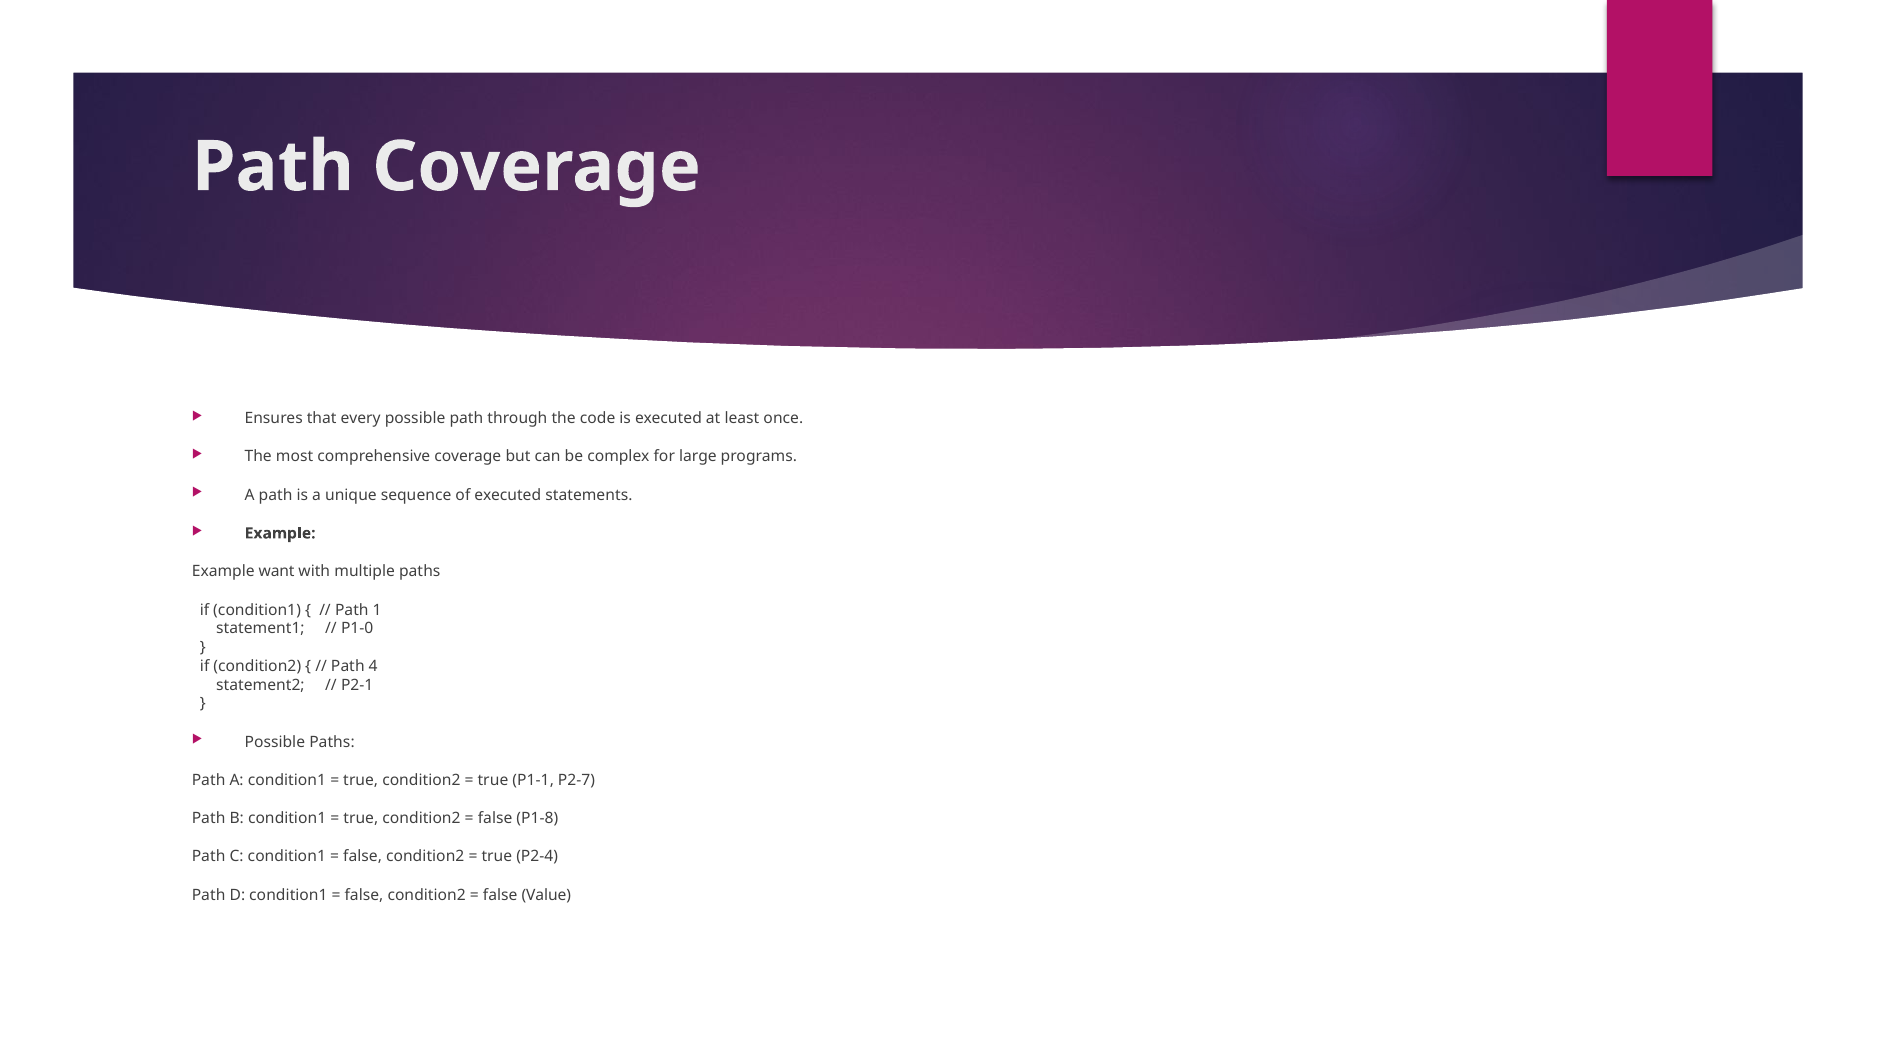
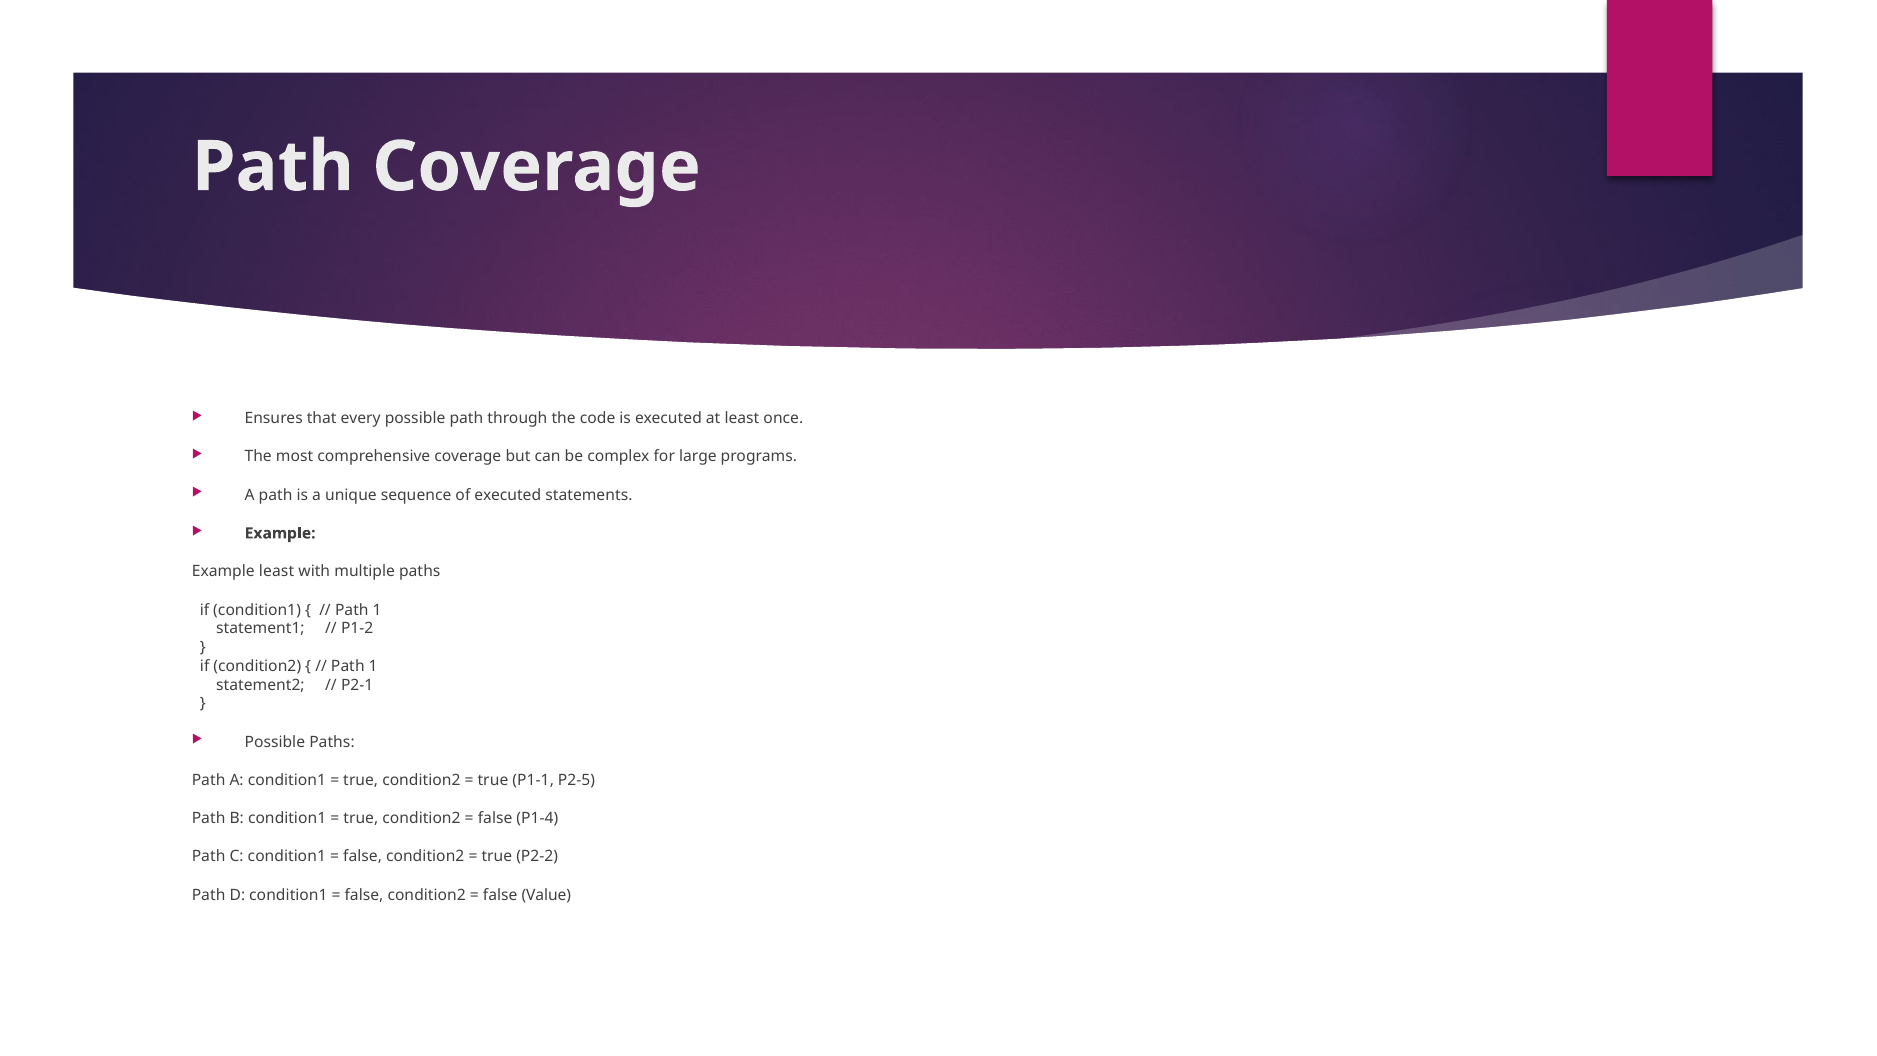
Example want: want -> least (277, 572)
P1-0: P1-0 -> P1-2 (357, 629)
4: 4 -> 1 (373, 666)
P2-7: P2-7 -> P2-5 (577, 780)
P1-8: P1-8 -> P1-4 (537, 818)
P2-4: P2-4 -> P2-2 (537, 857)
